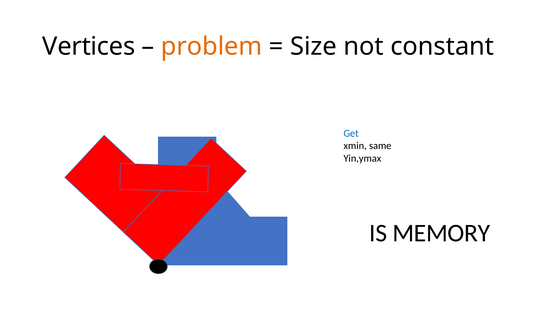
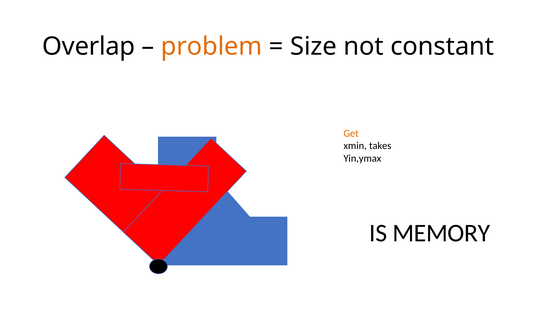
Vertices: Vertices -> Overlap (89, 47)
Get colour: blue -> orange (351, 133)
same: same -> takes (380, 146)
